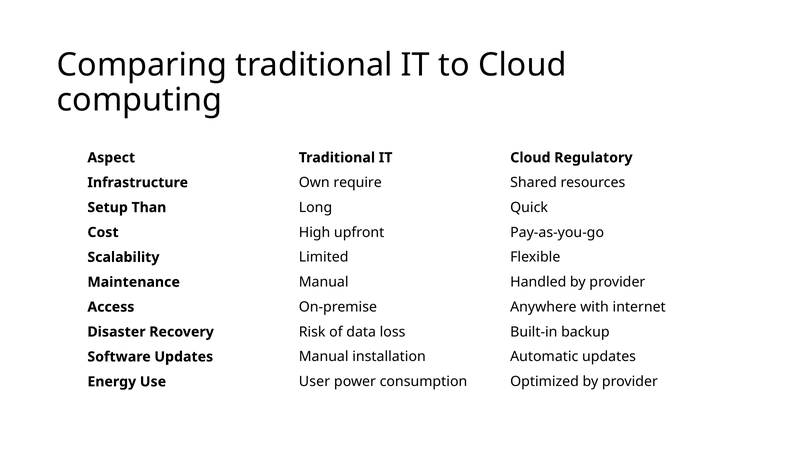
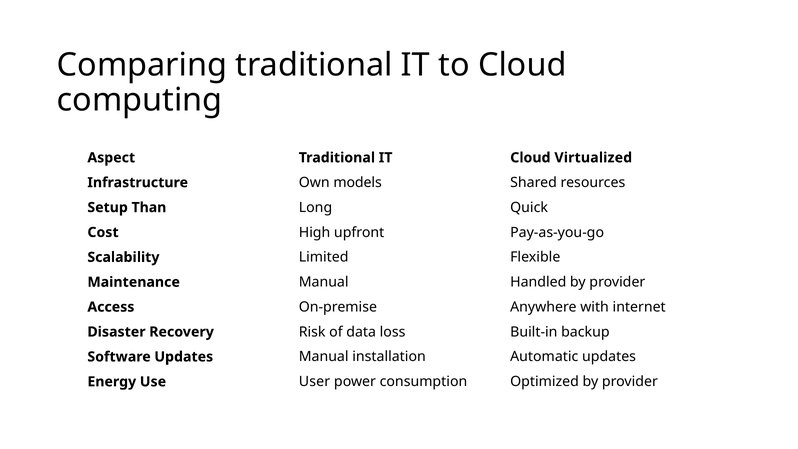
Regulatory: Regulatory -> Virtualized (593, 158)
require: require -> models (358, 183)
